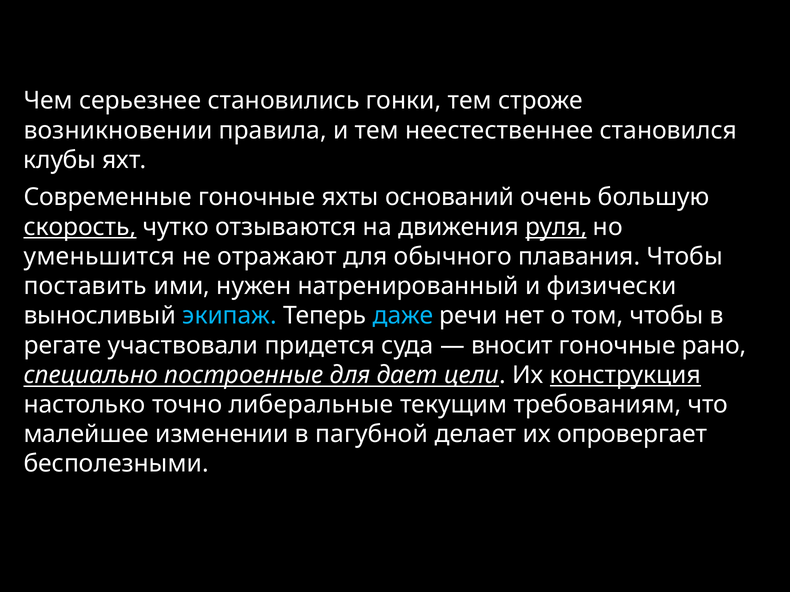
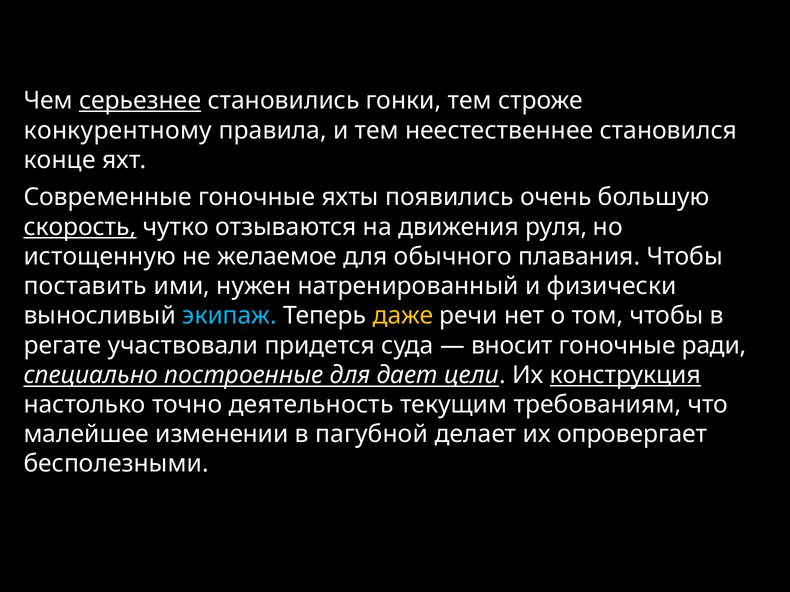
серьезнее underline: none -> present (140, 101)
возникновении: возникновении -> конкурентному (118, 131)
клубы: клубы -> конце (60, 160)
оснований: оснований -> появились (450, 197)
руля underline: present -> none (556, 227)
уменьшится: уменьшится -> истощенную (100, 257)
отражают: отражают -> желаемое (277, 257)
даже colour: light blue -> yellow (403, 316)
рано: рано -> ради (714, 346)
либеральные: либеральные -> деятельность (311, 405)
